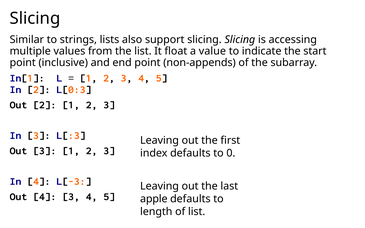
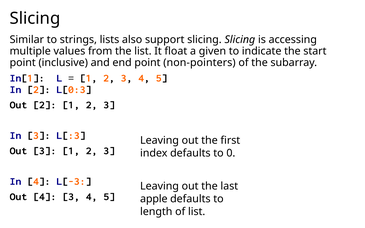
value: value -> given (212, 51)
non-appends: non-appends -> non-pointers (199, 63)
